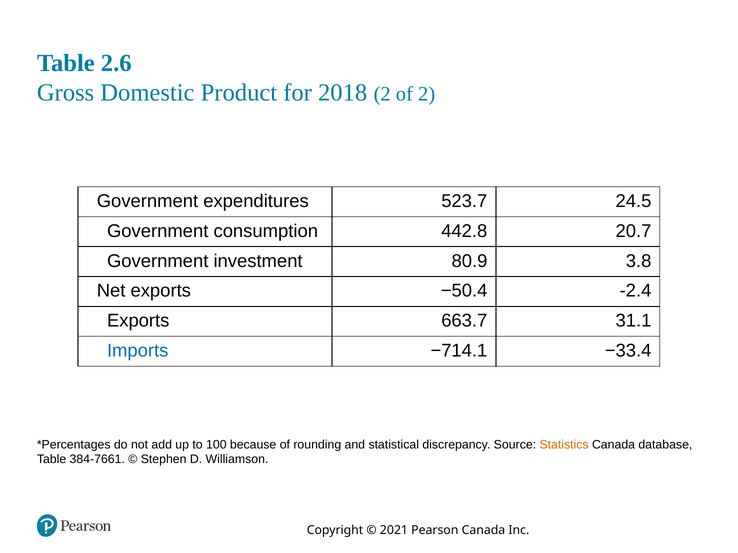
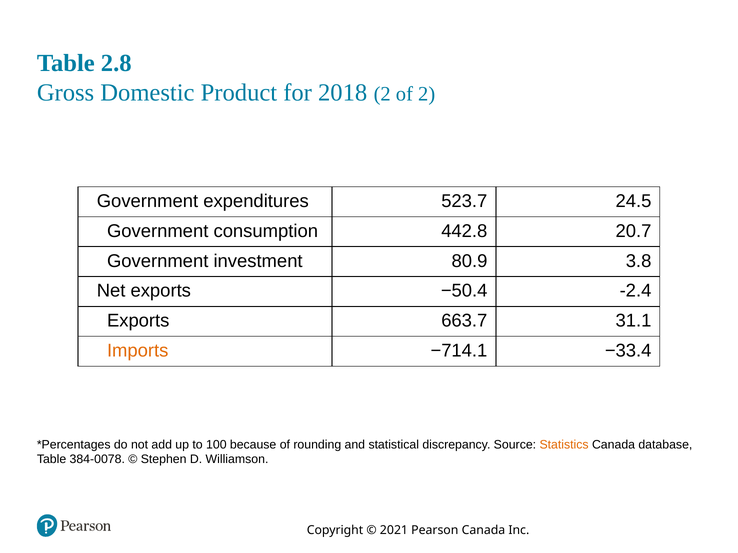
2.6: 2.6 -> 2.8 (116, 63)
Imports colour: blue -> orange (138, 351)
384-7661: 384-7661 -> 384-0078 (97, 460)
